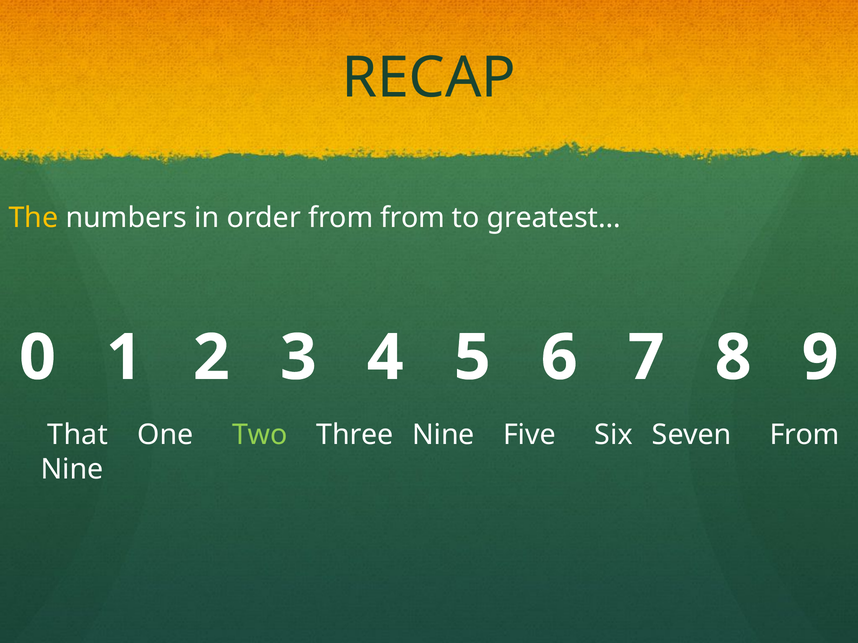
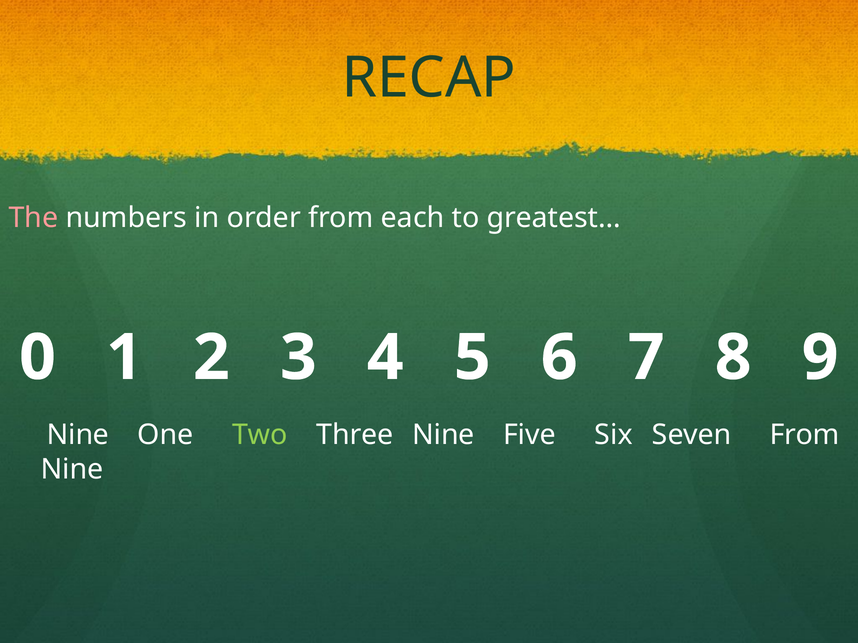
The colour: yellow -> pink (33, 218)
from from: from -> each (413, 218)
That: That -> Nine (78, 435)
